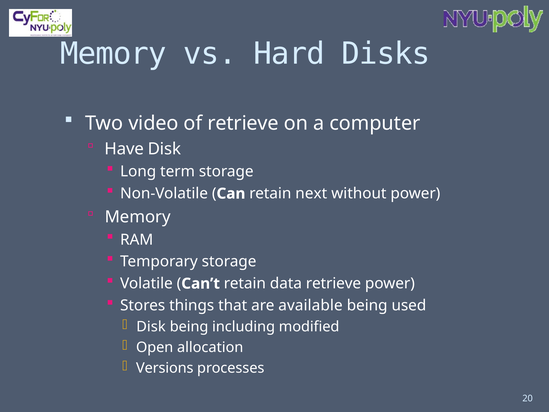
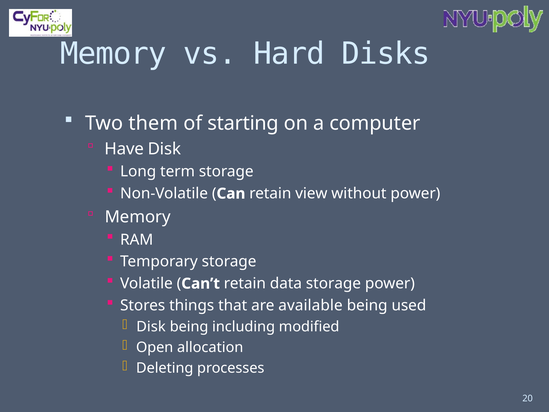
video: video -> them (153, 123)
of retrieve: retrieve -> starting (243, 123)
next: next -> view (311, 193)
data retrieve: retrieve -> storage (333, 283)
Versions: Versions -> Deleting (165, 368)
